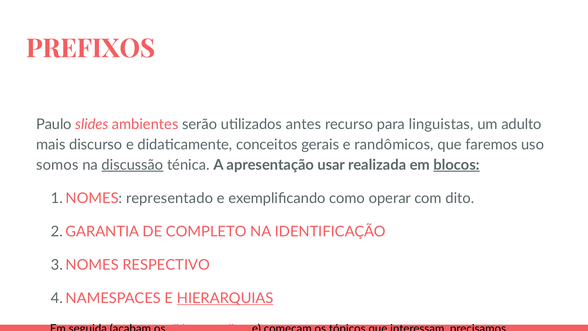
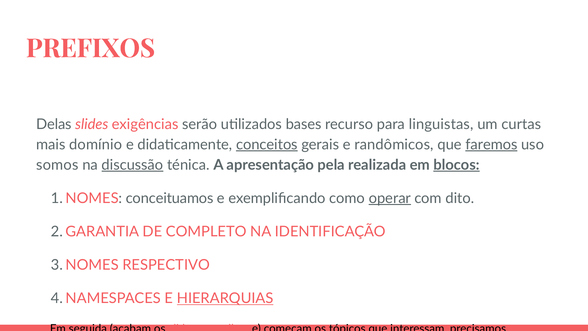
Paulo: Paulo -> Delas (54, 124)
ambientes: ambientes -> exigências (145, 124)
antes: antes -> bases (304, 124)
adulto: adulto -> curtas (521, 124)
discurso: discurso -> domínio (96, 144)
conceitos underline: none -> present (267, 144)
faremos underline: none -> present (491, 144)
usar: usar -> pela (331, 165)
representado: representado -> conceituamos (170, 198)
operar underline: none -> present (390, 198)
